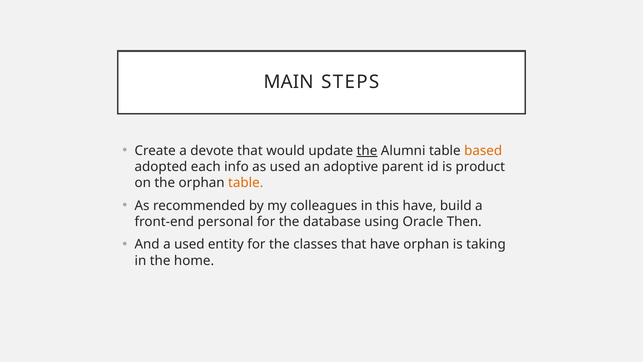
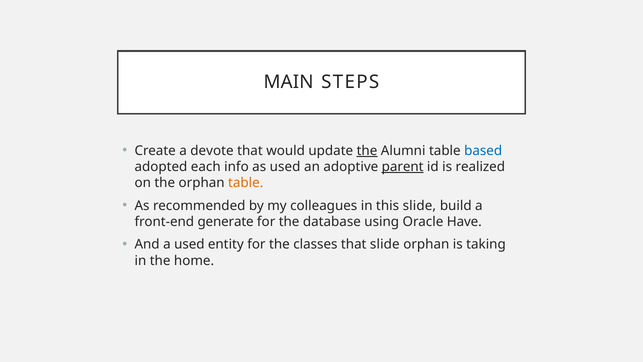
based colour: orange -> blue (483, 151)
parent underline: none -> present (403, 167)
product: product -> realized (480, 167)
this have: have -> slide (419, 205)
personal: personal -> generate (226, 222)
Then: Then -> Have (464, 222)
that have: have -> slide (385, 244)
